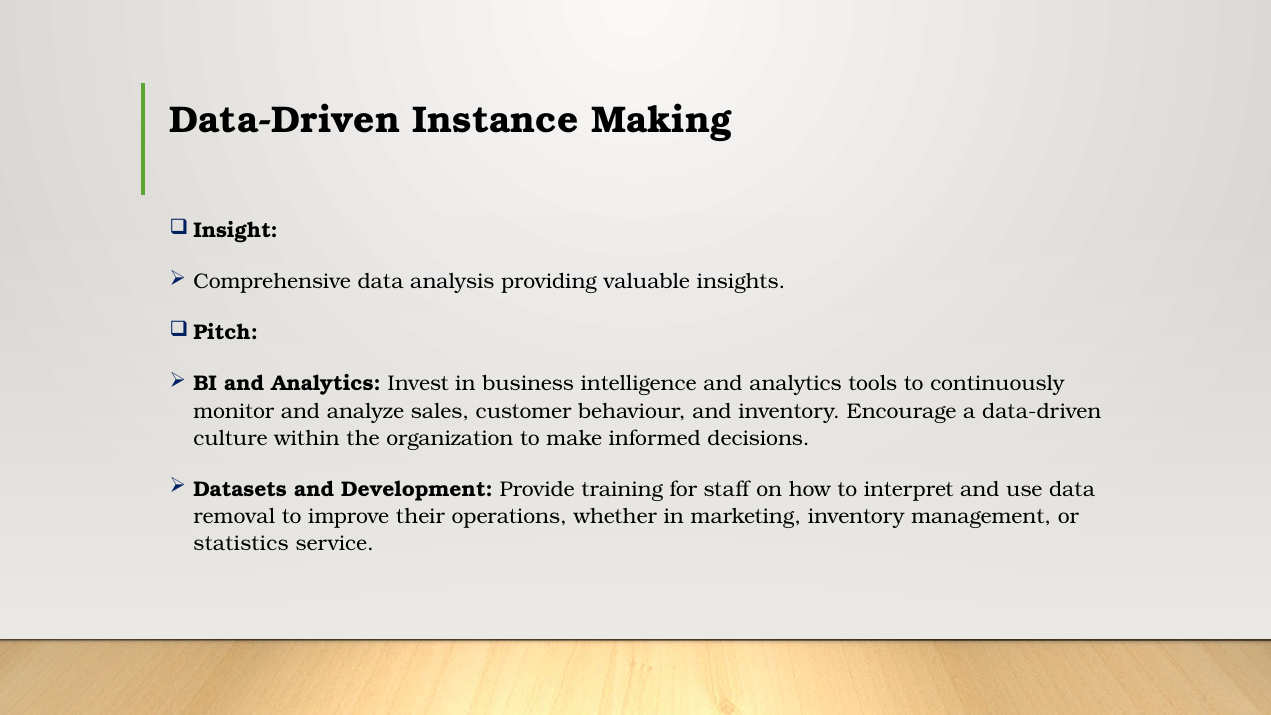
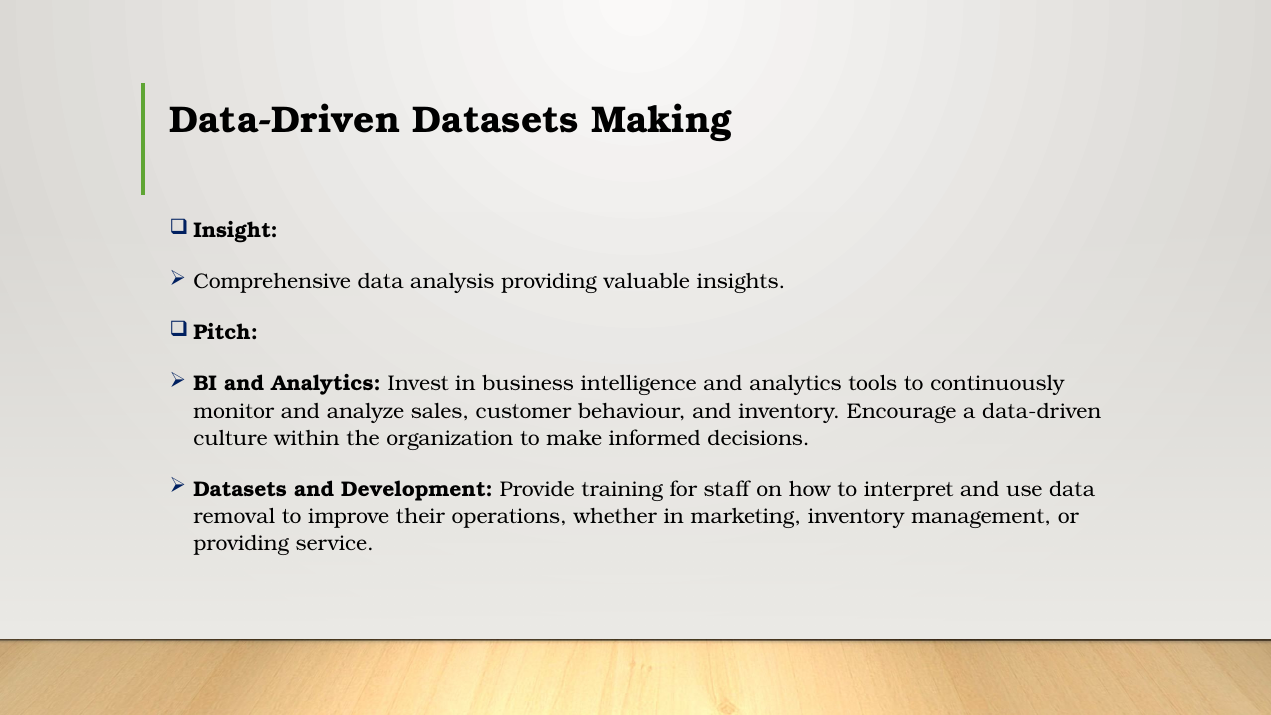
Data-Driven Instance: Instance -> Datasets (496, 120)
statistics: statistics -> providing (241, 544)
